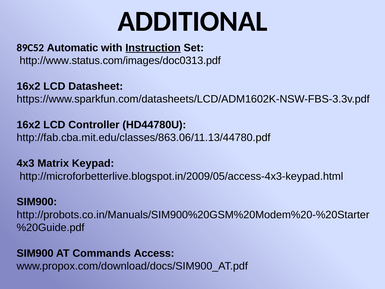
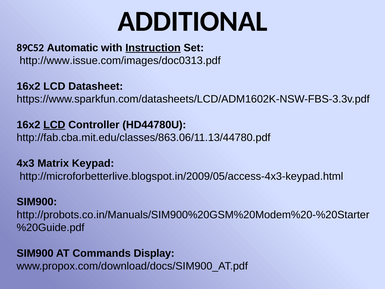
http://www.status.com/images/doc0313.pdf: http://www.status.com/images/doc0313.pdf -> http://www.issue.com/images/doc0313.pdf (120, 61)
LCD underline: none -> present (54, 125)
Access: Access -> Display (154, 253)
